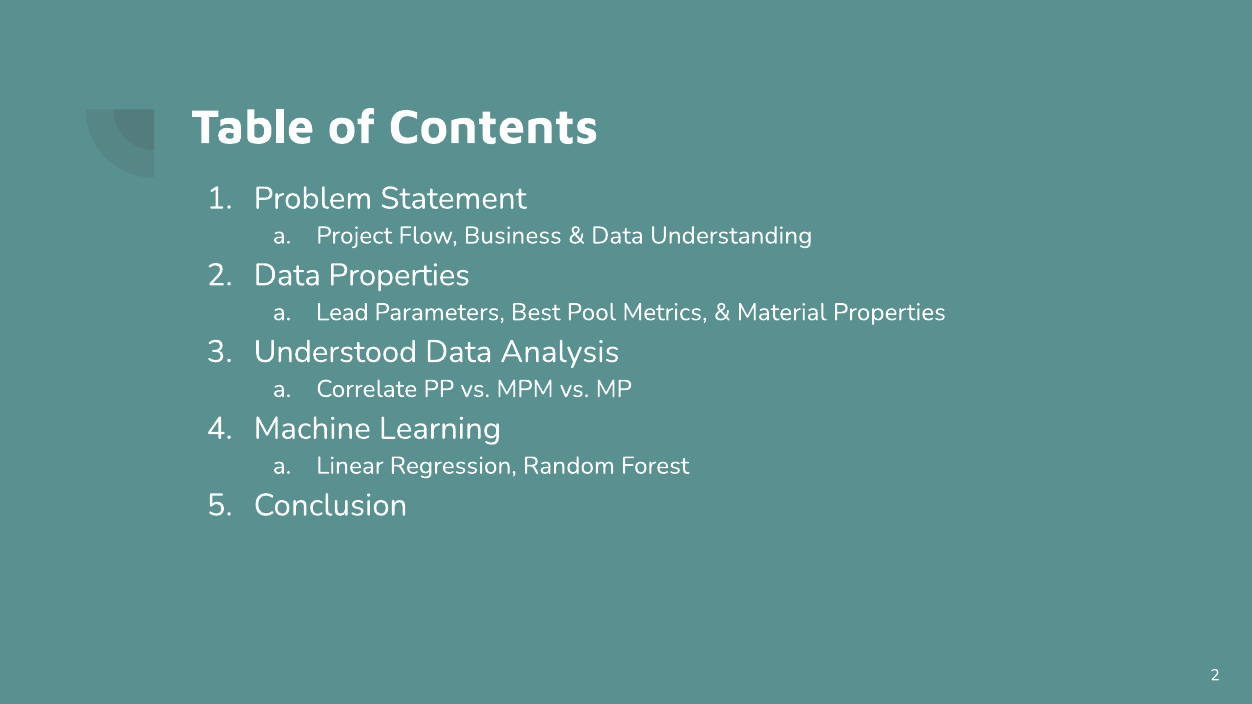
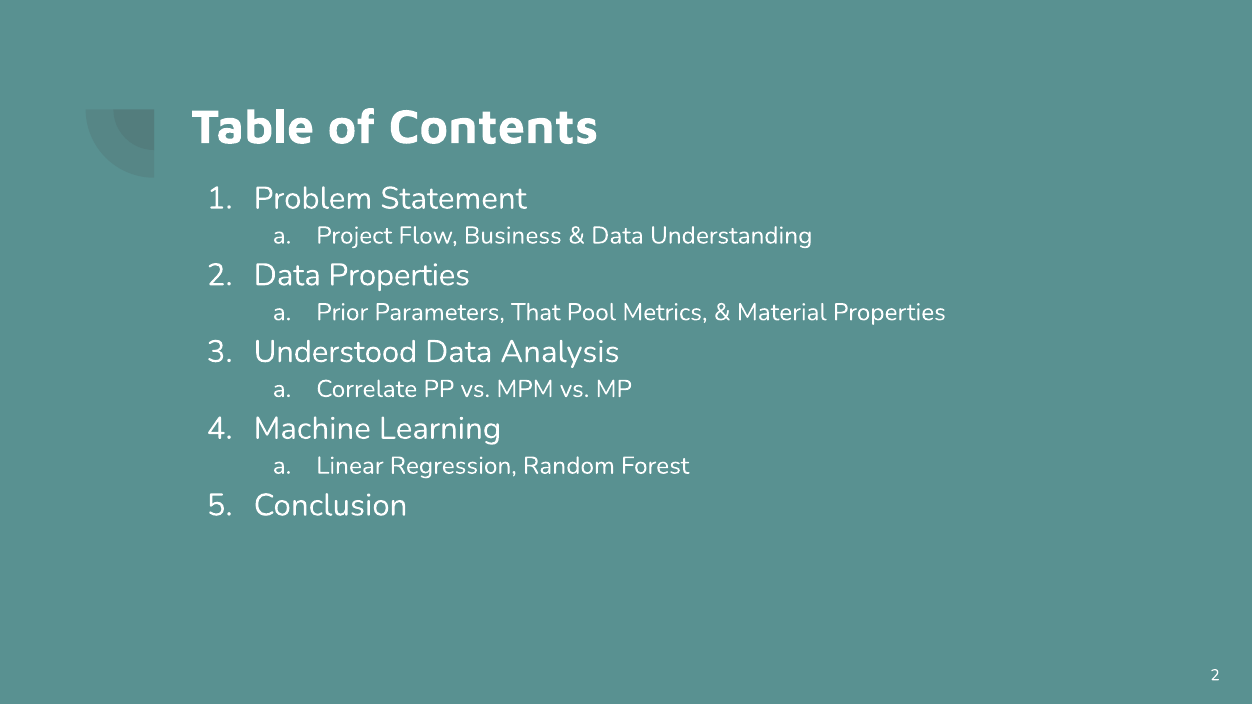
Lead: Lead -> Prior (342, 312)
Best: Best -> That (536, 312)
